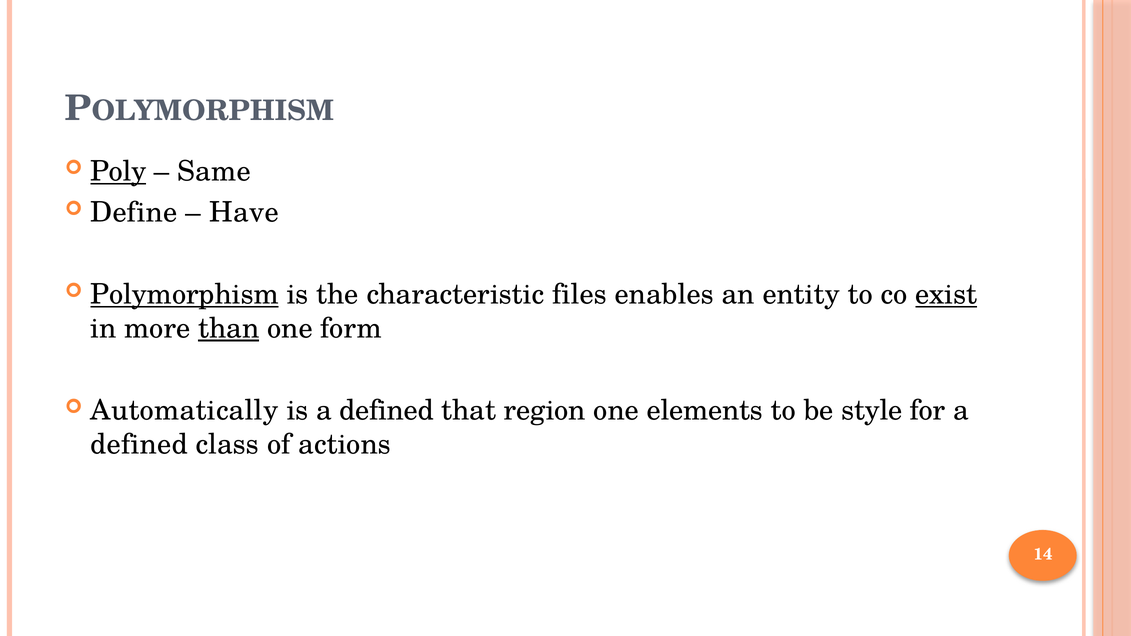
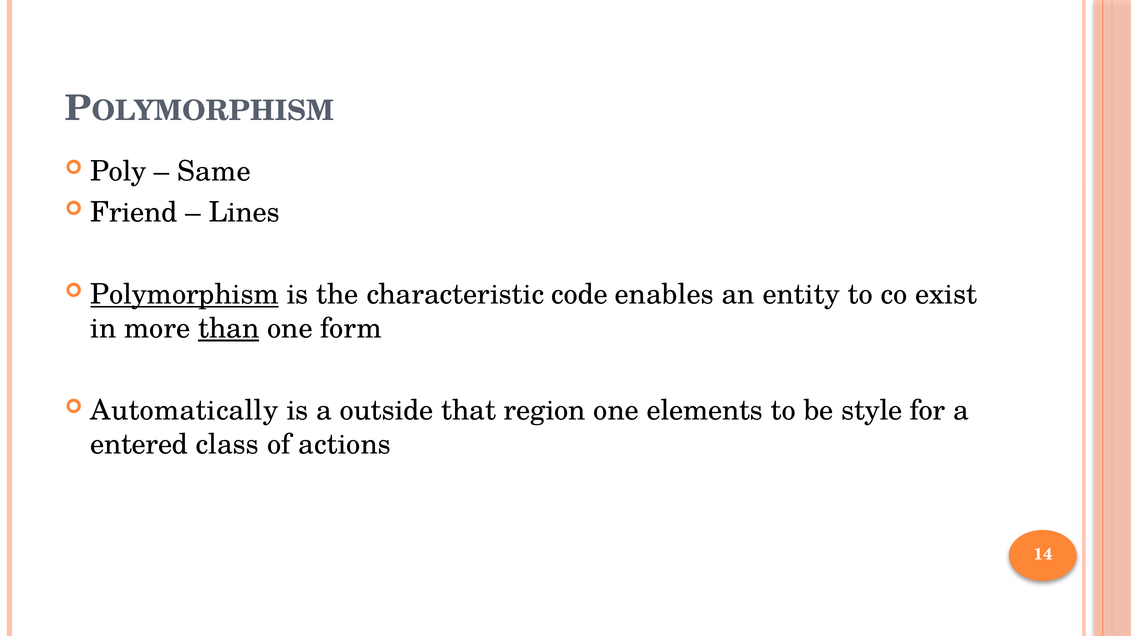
Poly underline: present -> none (118, 172)
Define: Define -> Friend (134, 213)
Have: Have -> Lines (244, 213)
files: files -> code (580, 295)
exist underline: present -> none (946, 295)
is a defined: defined -> outside (387, 411)
defined: defined -> entered (139, 444)
